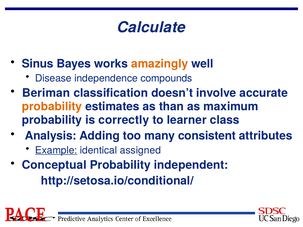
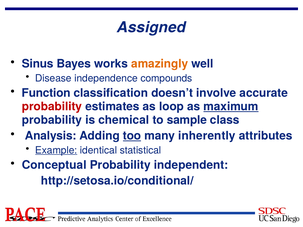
Calculate: Calculate -> Assigned (151, 28)
Beriman: Beriman -> Function (46, 93)
probability colour: orange -> red (52, 107)
than: than -> loop (171, 107)
maximum underline: none -> present (231, 107)
correctly: correctly -> chemical (124, 120)
learner: learner -> sample (187, 120)
too underline: none -> present (132, 136)
consistent: consistent -> inherently (207, 136)
assigned: assigned -> statistical (140, 150)
